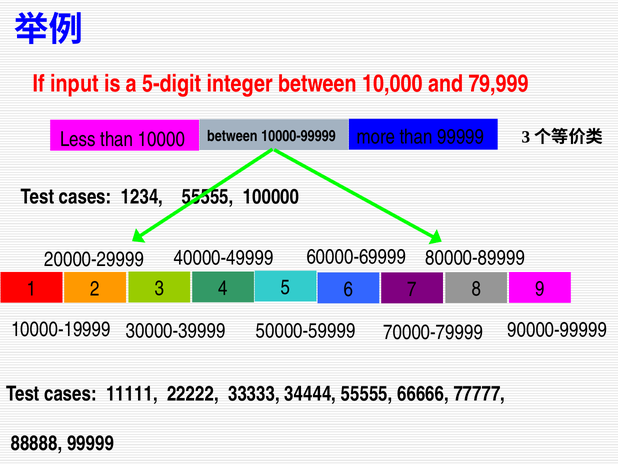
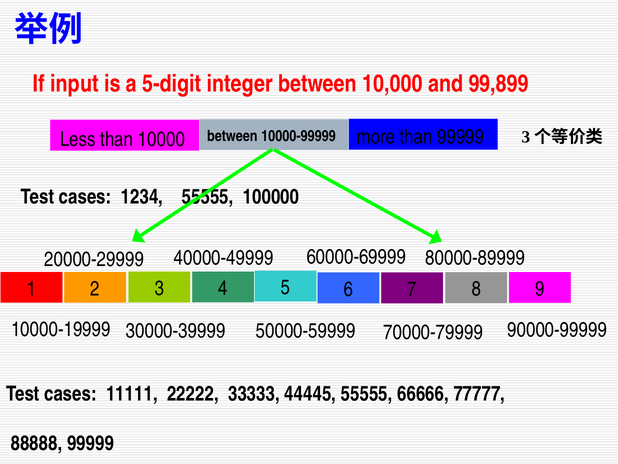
79,999: 79,999 -> 99,899 (499, 84)
34444: 34444 -> 44445 (310, 393)
